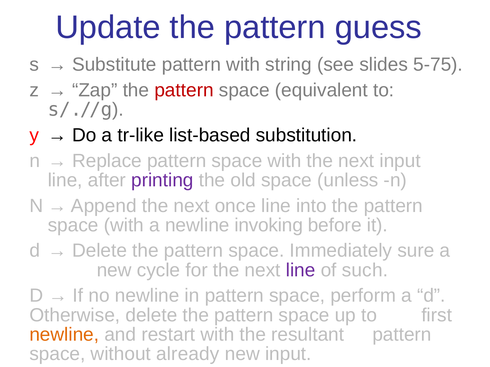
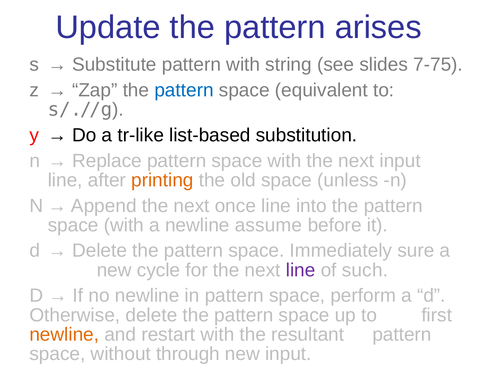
guess: guess -> arises (378, 28)
5-75: 5-75 -> 7-75 (438, 65)
pattern colour: red -> blue (184, 90)
printing colour: purple -> orange (162, 180)
invoking: invoking -> assume (269, 225)
already: already -> through (188, 354)
